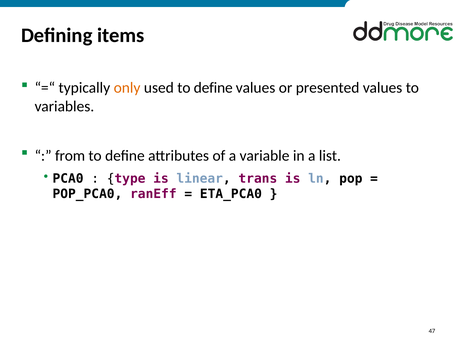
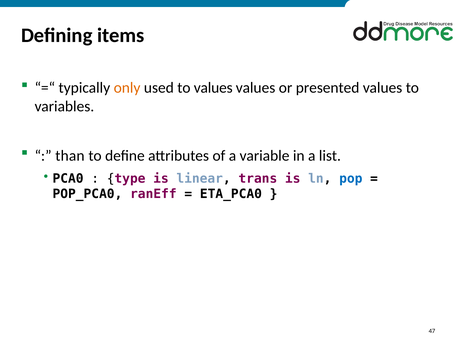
used to define: define -> values (213, 88)
from: from -> than (70, 156)
pop colour: black -> blue (351, 179)
